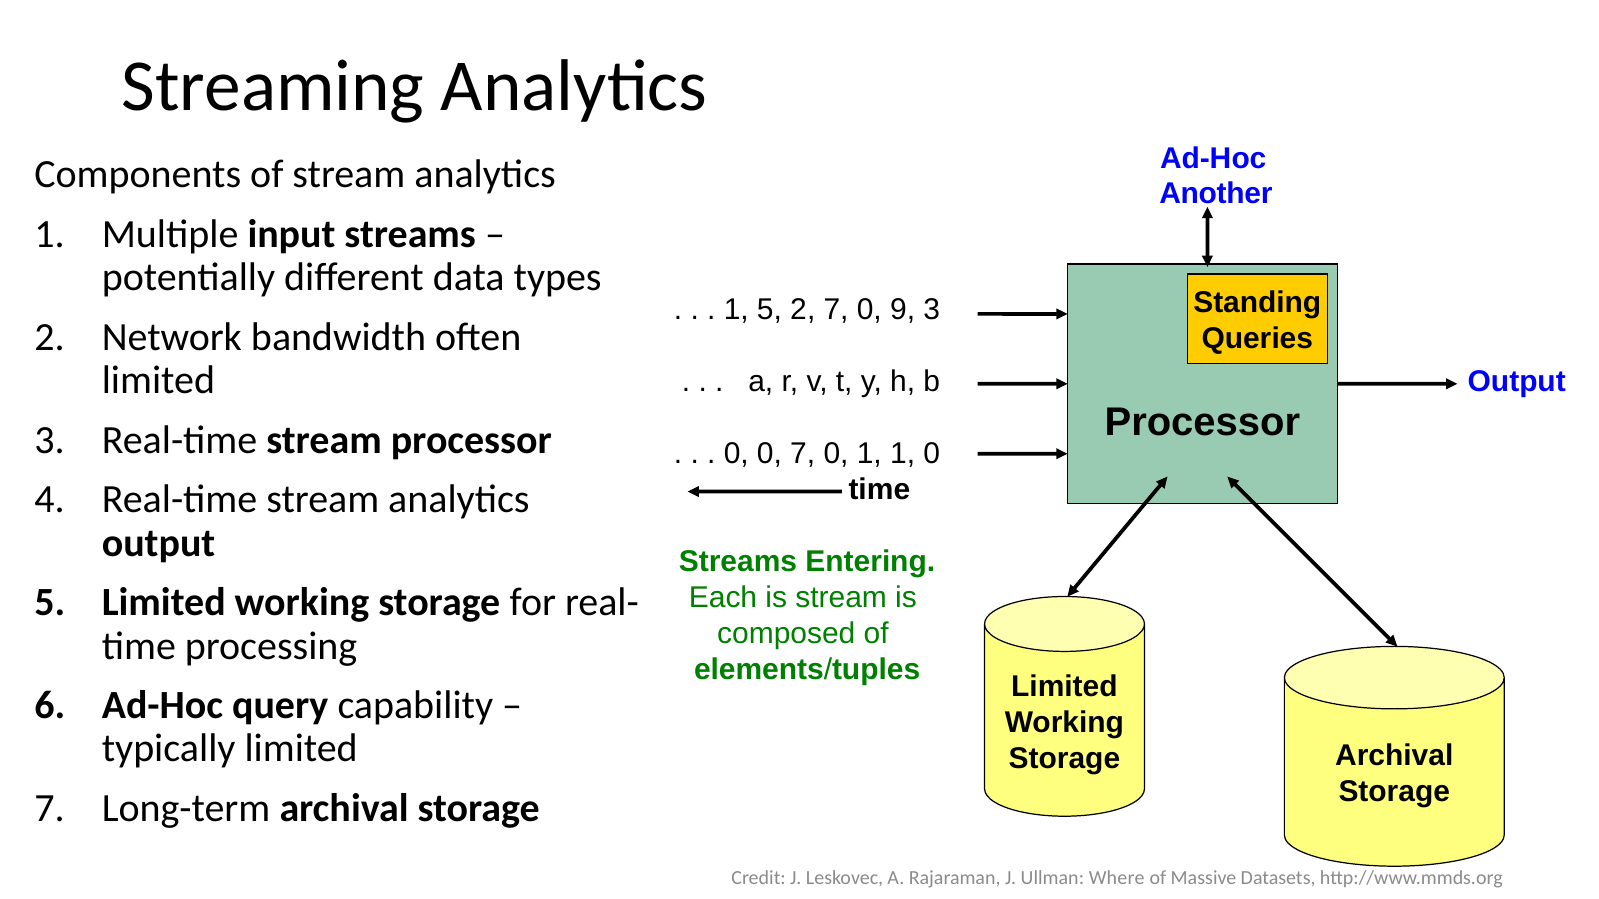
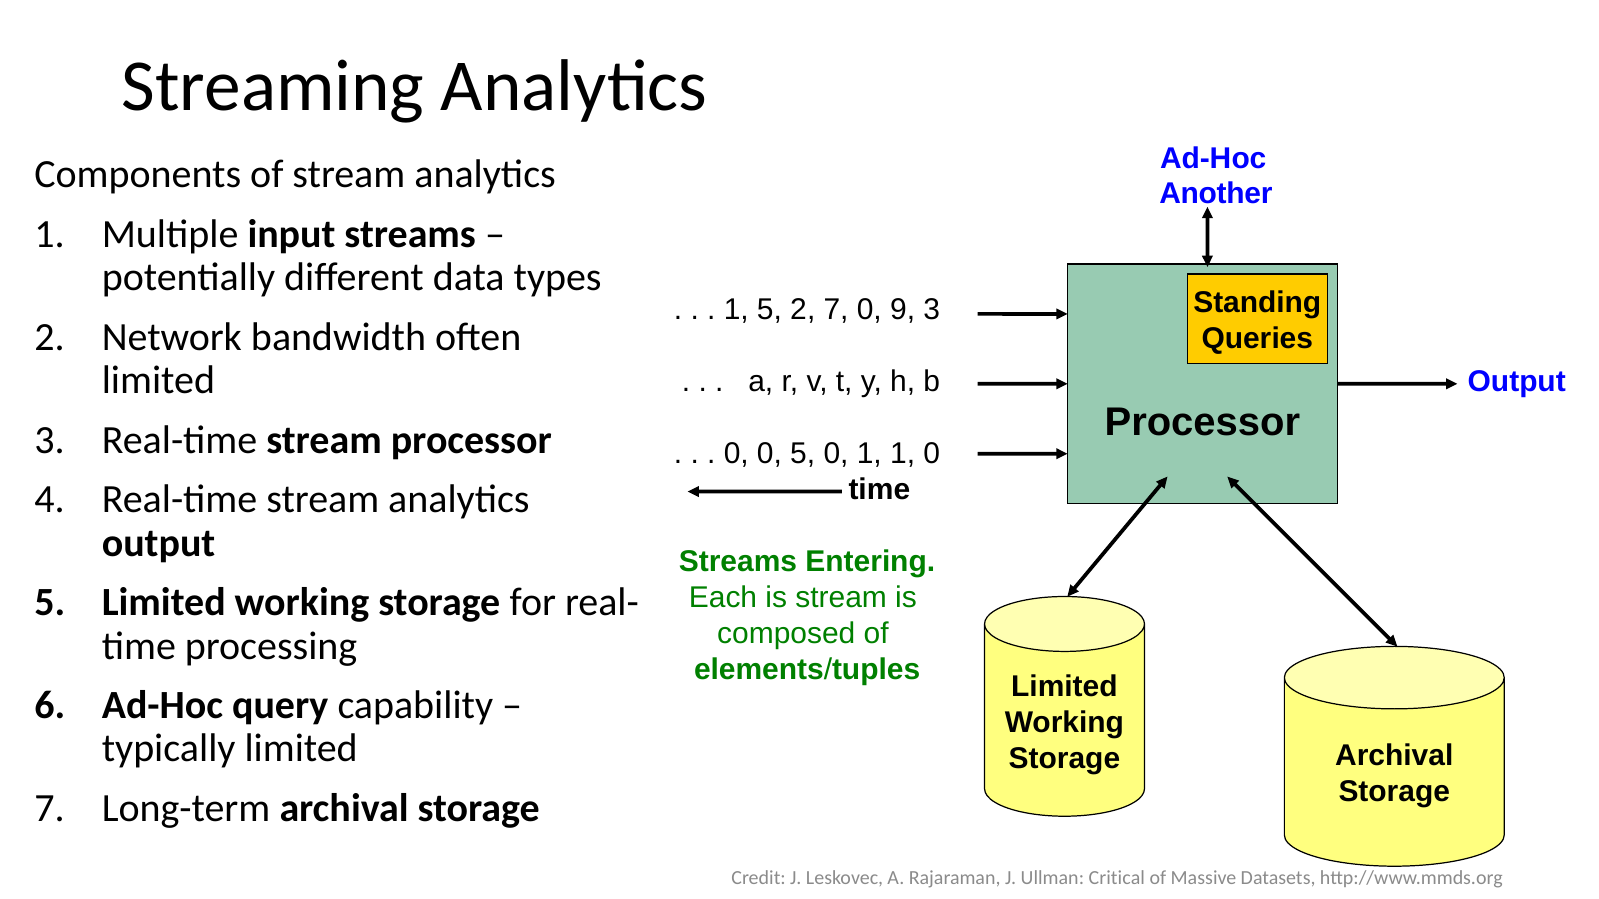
0 7: 7 -> 5 (803, 454)
Where: Where -> Critical (1117, 878)
